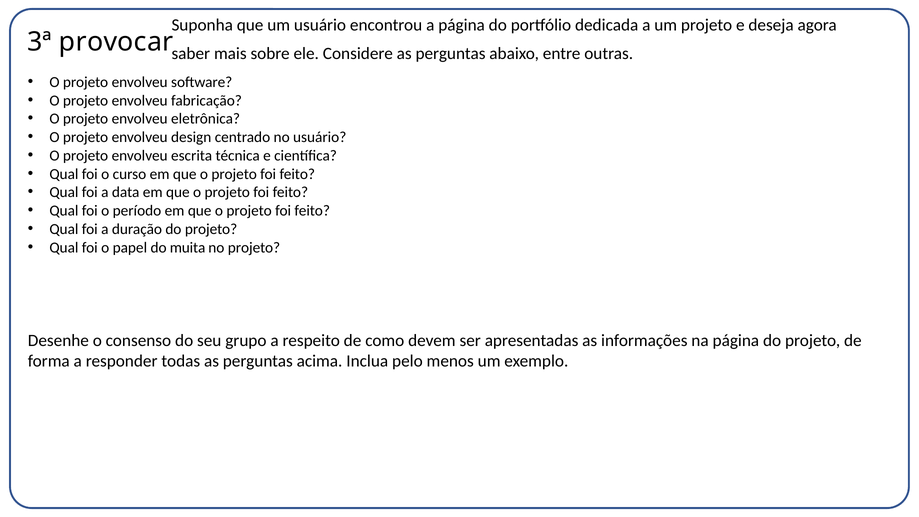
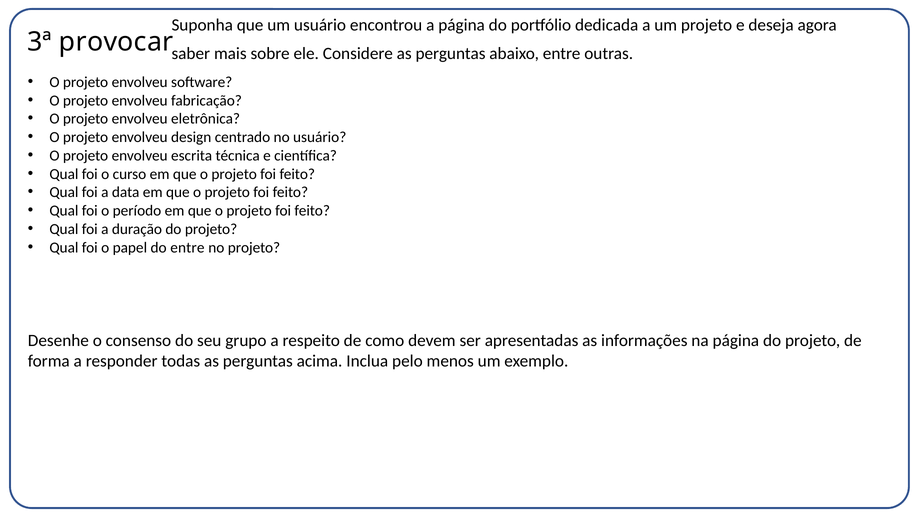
do muita: muita -> entre (187, 247)
